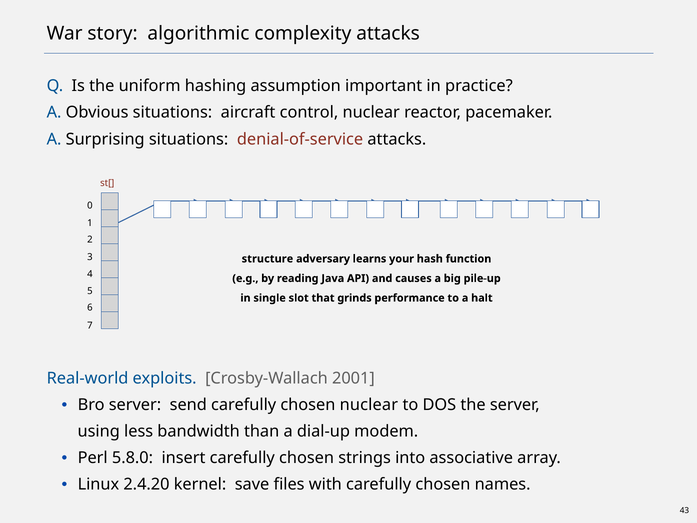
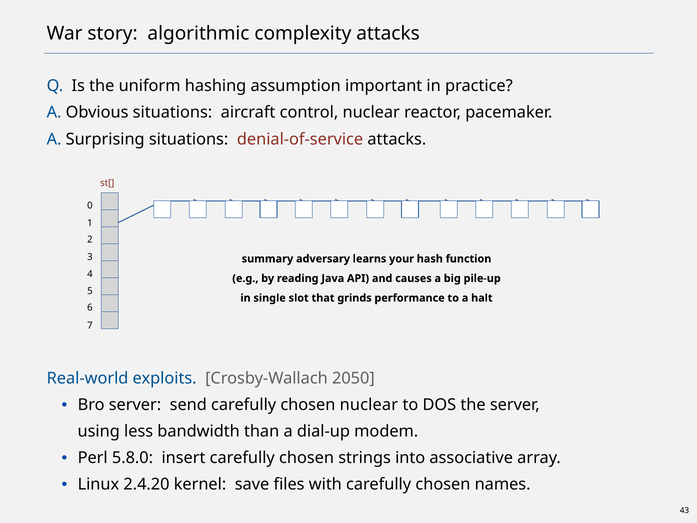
structure: structure -> summary (267, 259)
2001: 2001 -> 2050 (353, 378)
